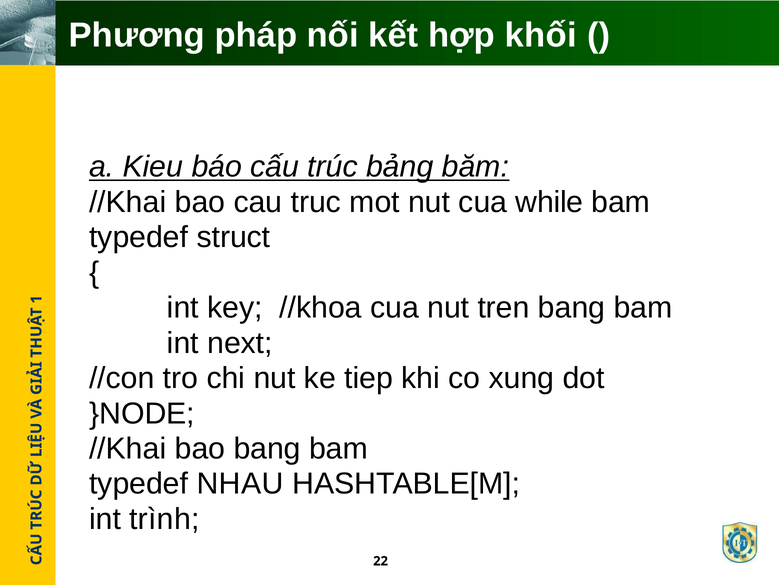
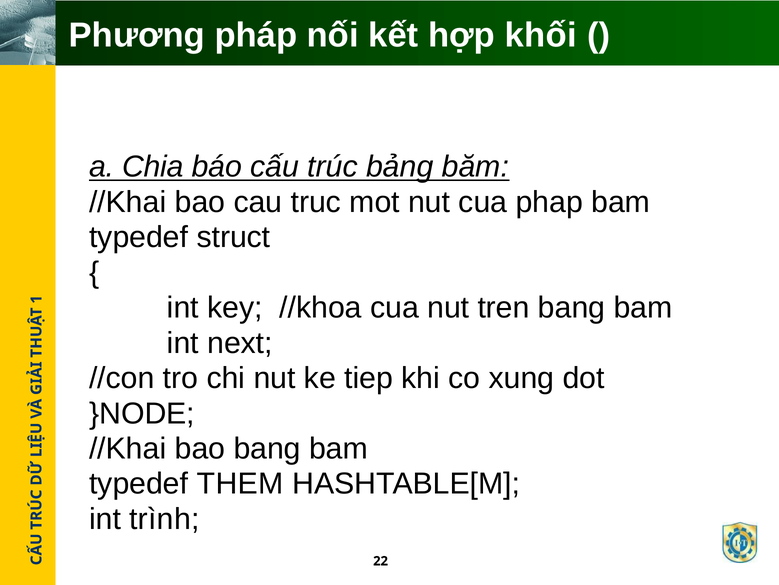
Kieu: Kieu -> Chia (153, 167)
while: while -> phap (549, 202)
NHAU: NHAU -> THEM (240, 483)
